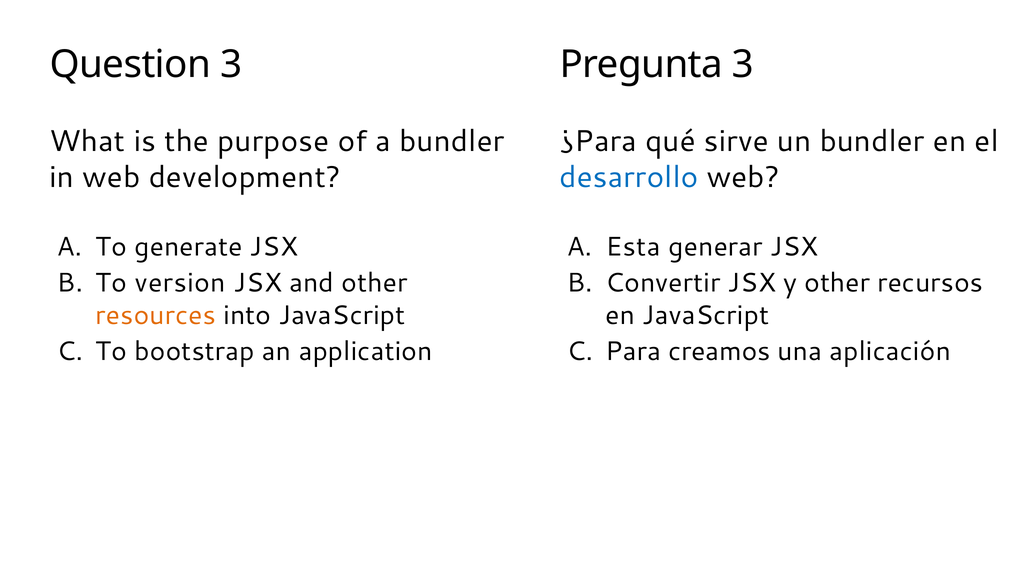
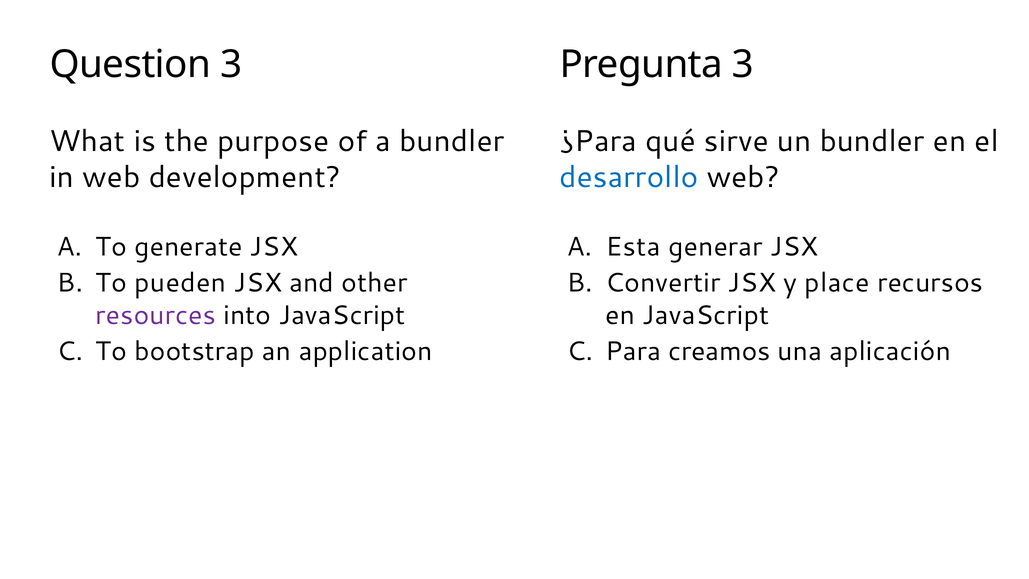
version: version -> pueden (180, 283)
y other: other -> place (837, 283)
resources colour: orange -> purple (156, 315)
